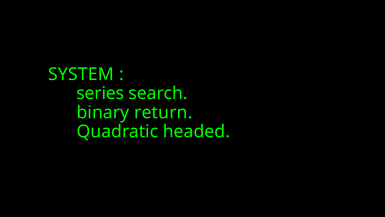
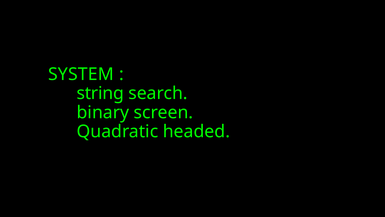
series: series -> string (100, 93)
return: return -> screen (163, 112)
